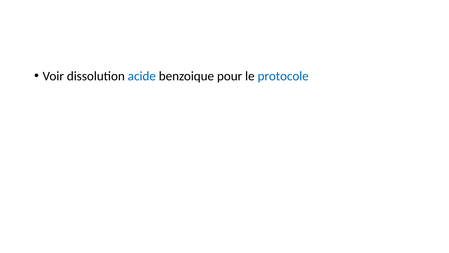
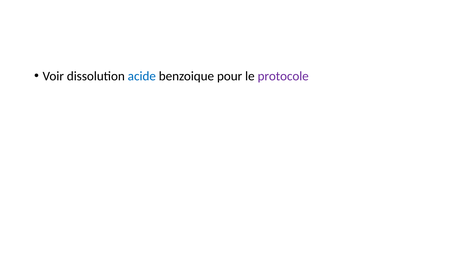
protocole colour: blue -> purple (283, 76)
